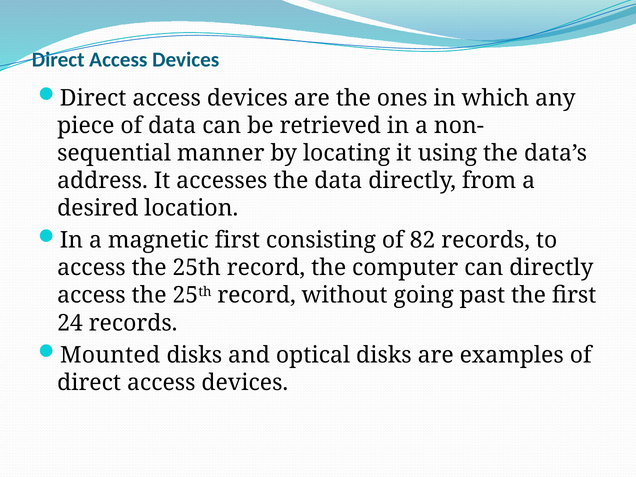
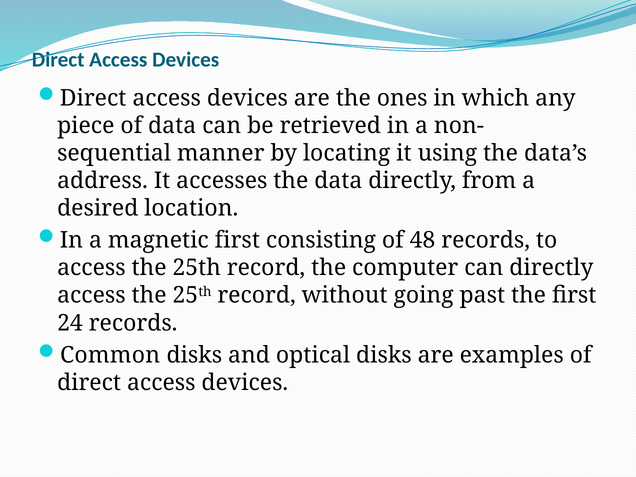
82: 82 -> 48 (422, 240)
Mounted: Mounted -> Common (110, 355)
